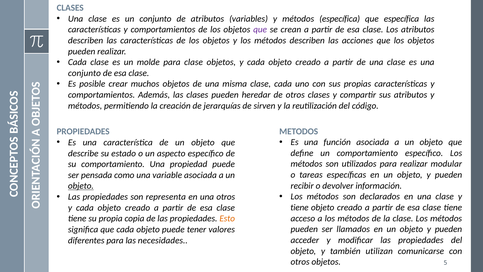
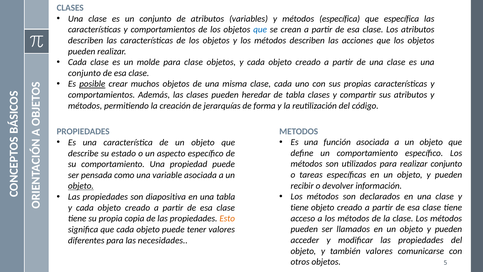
que colour: purple -> blue (260, 30)
posible underline: none -> present (92, 84)
de otros: otros -> tabla (295, 95)
sirven: sirven -> forma (265, 106)
realizar modular: modular -> conjunto (446, 164)
representa: representa -> diapositiva (166, 197)
una otros: otros -> tabla (226, 197)
también utilizan: utilizan -> valores (379, 251)
